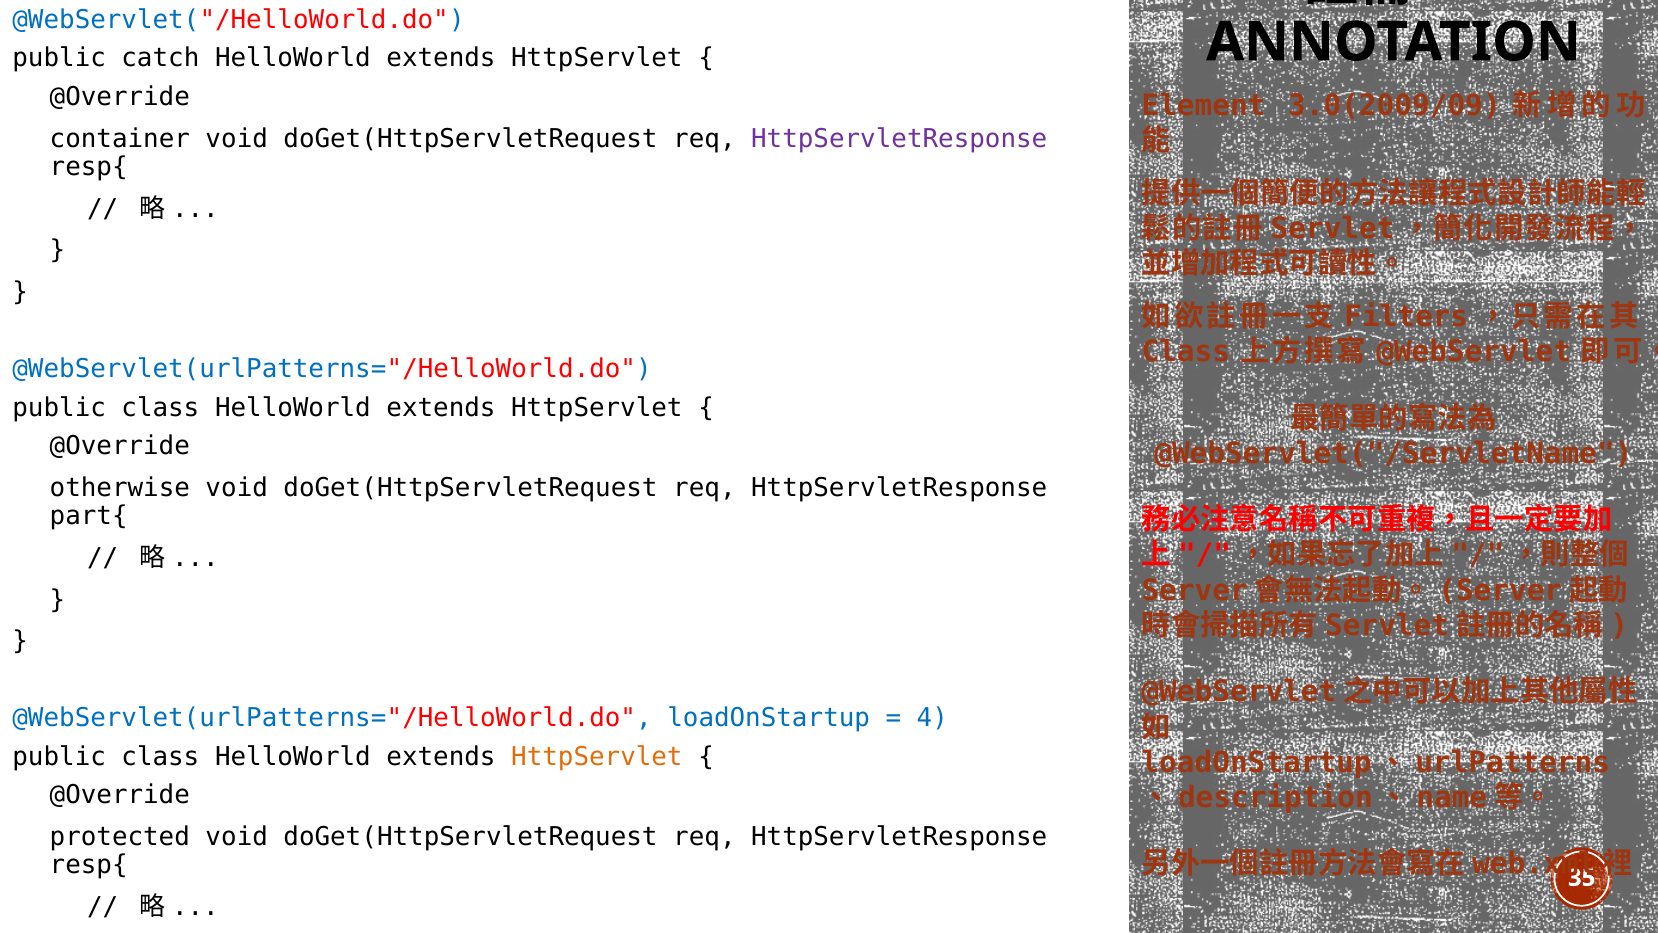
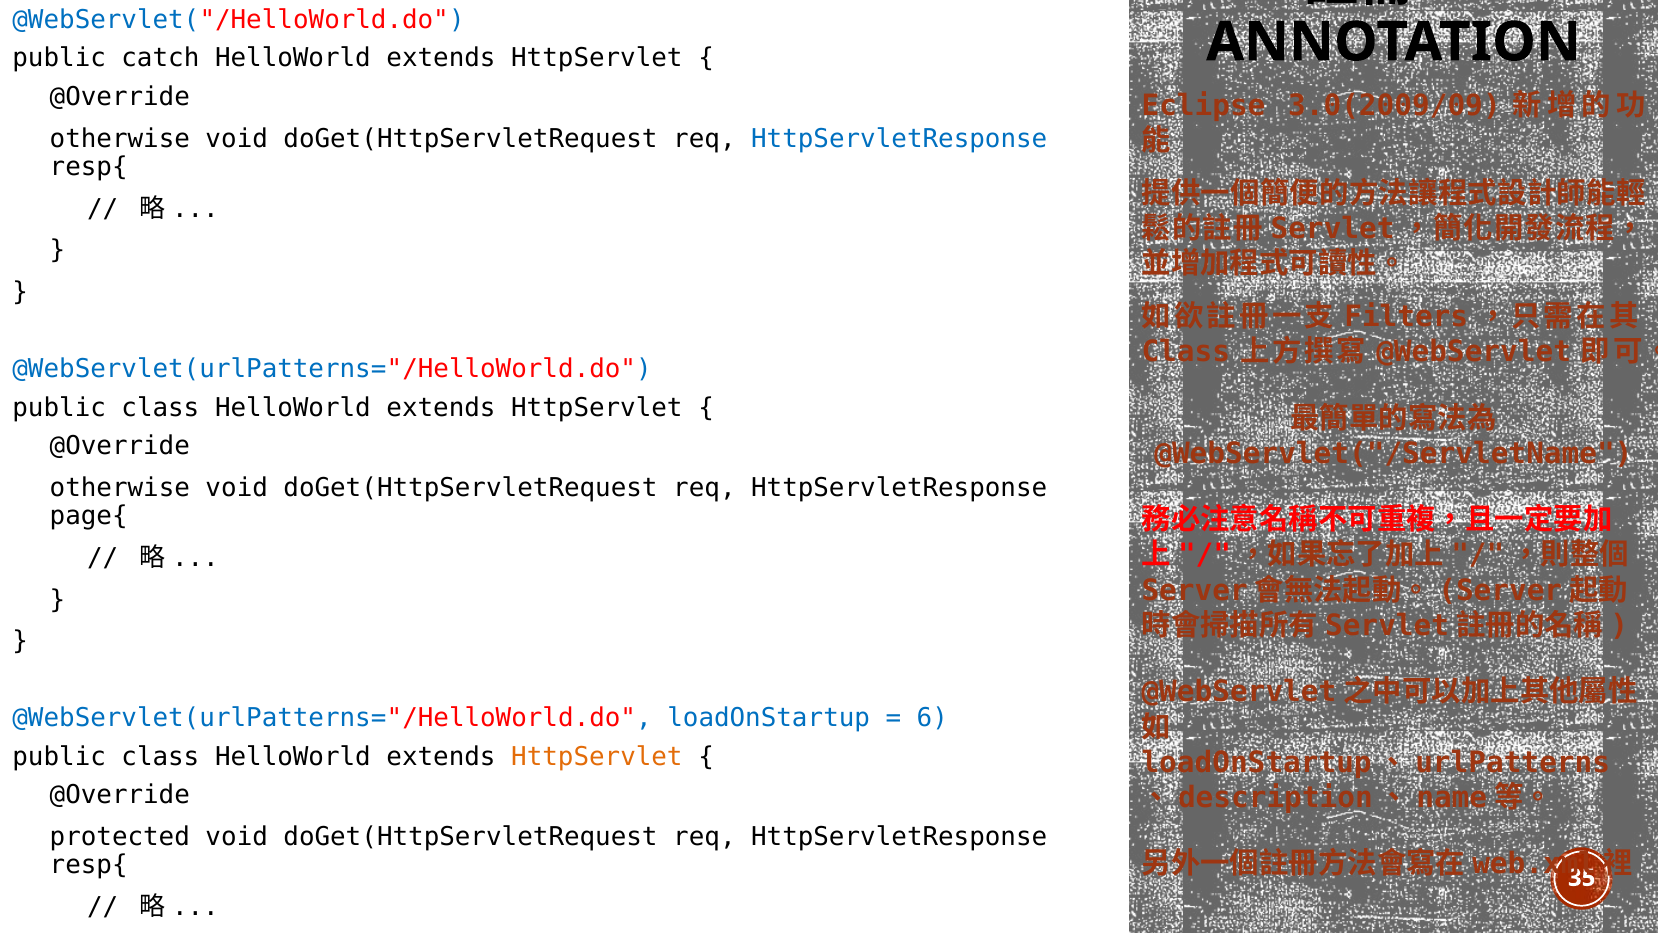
Element: Element -> Eclipse (1203, 106)
container: container -> otherwise (120, 139)
HttpServletResponse colour: purple -> blue (899, 139)
part{: part{ -> page{ (89, 516)
4: 4 -> 6 (932, 718)
